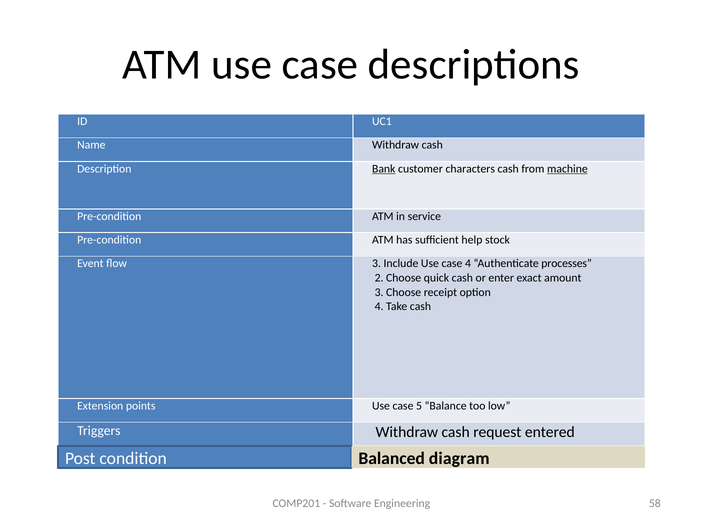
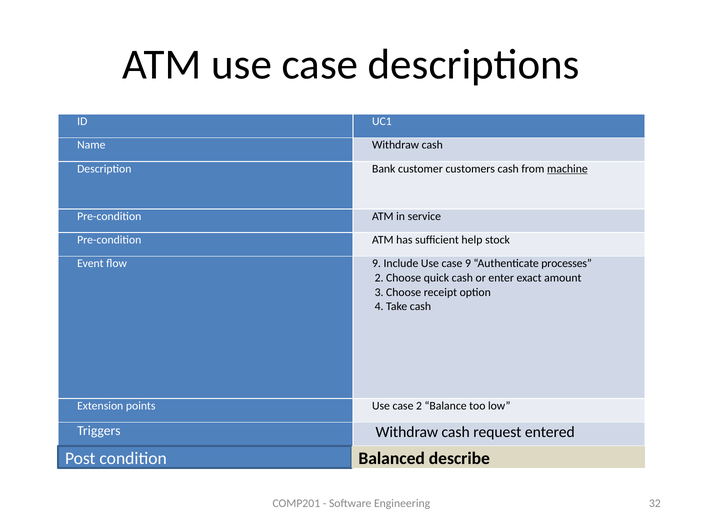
Bank underline: present -> none (384, 169)
characters: characters -> customers (470, 169)
flow 3: 3 -> 9 (376, 264)
case 4: 4 -> 9 (468, 264)
case 5: 5 -> 2 (419, 406)
diagram: diagram -> describe (459, 458)
58: 58 -> 32 (655, 503)
